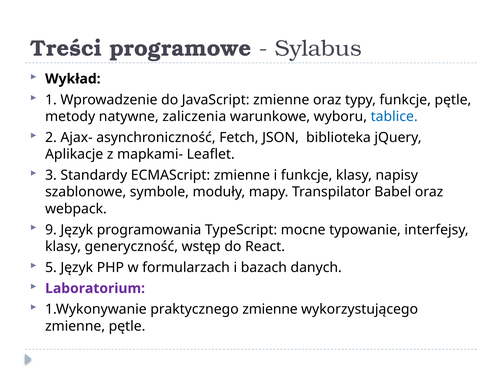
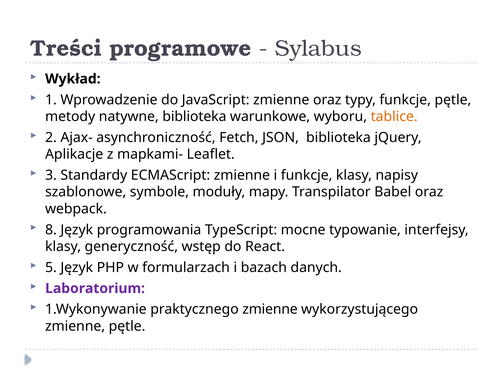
natywne zaliczenia: zaliczenia -> biblioteka (194, 116)
tablice colour: blue -> orange (394, 116)
9: 9 -> 8 (51, 229)
